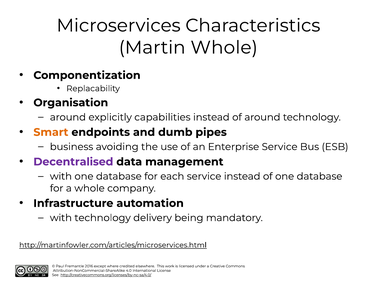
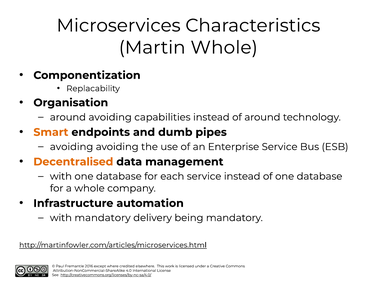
around explicitly: explicitly -> avoiding (110, 117)
business: business -> avoiding (72, 147)
Decentralised colour: purple -> orange (73, 162)
with technology: technology -> mandatory (103, 218)
